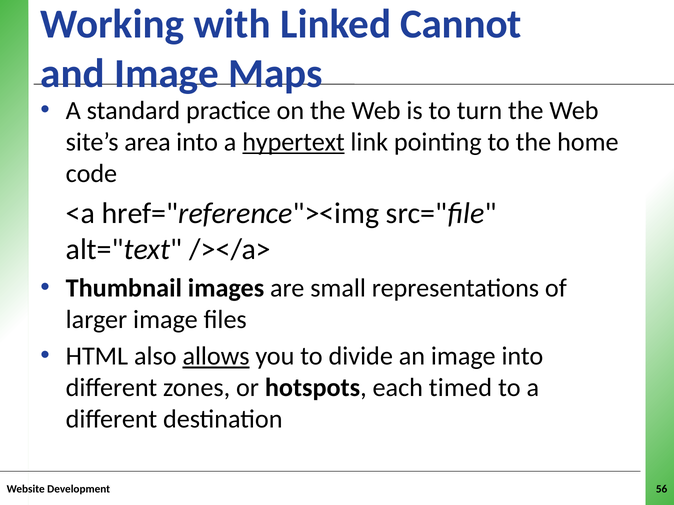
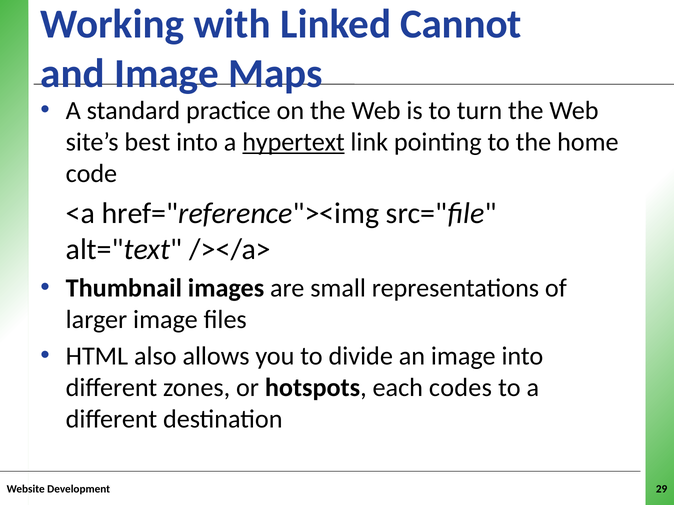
area: area -> best (147, 142)
allows underline: present -> none (216, 357)
timed: timed -> codes (460, 388)
56: 56 -> 29 (662, 489)
